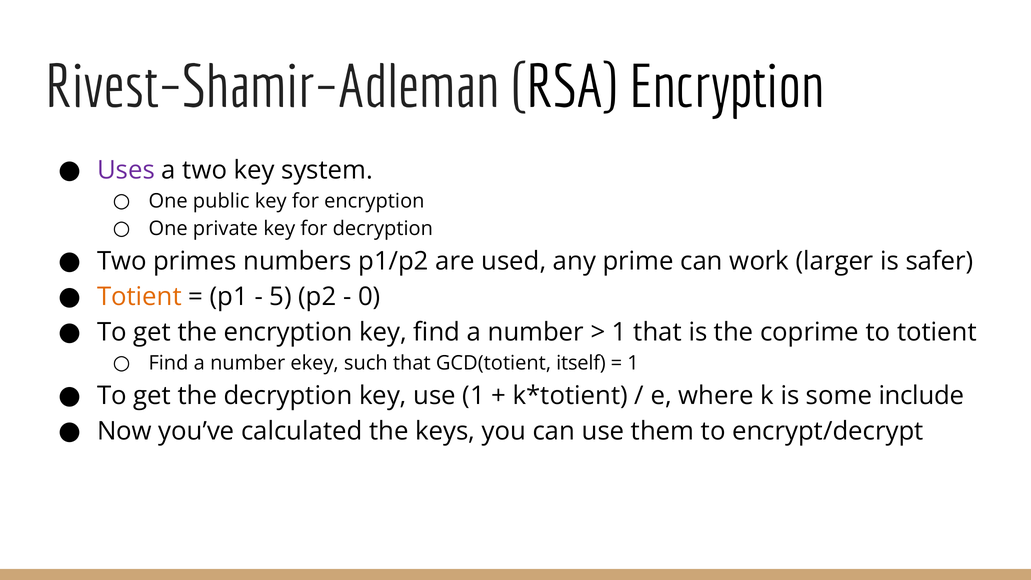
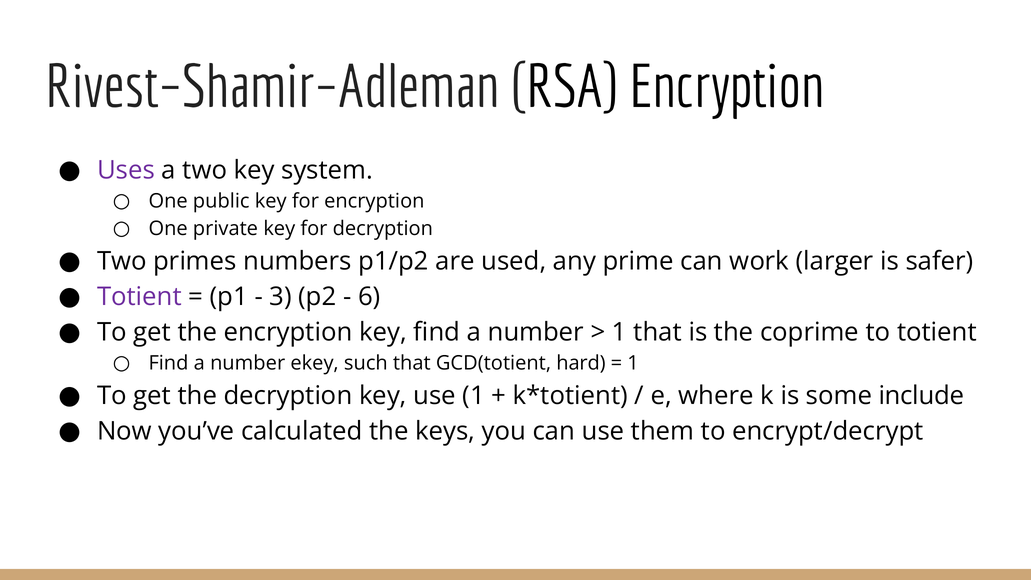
Totient colour: orange -> purple (139, 297)
5: 5 -> 3 (281, 297)
0: 0 -> 6 (369, 297)
itself: itself -> hard (581, 363)
